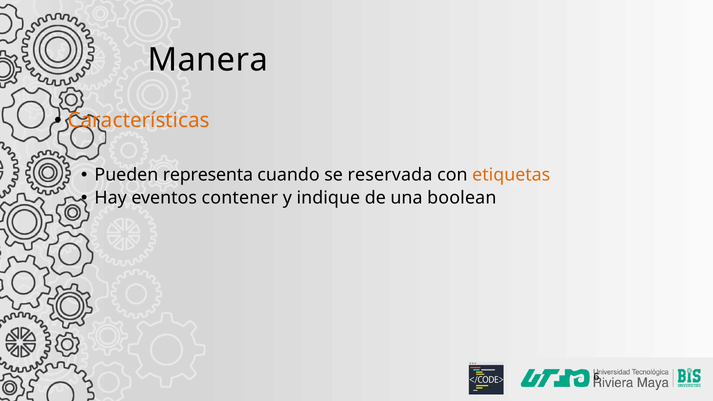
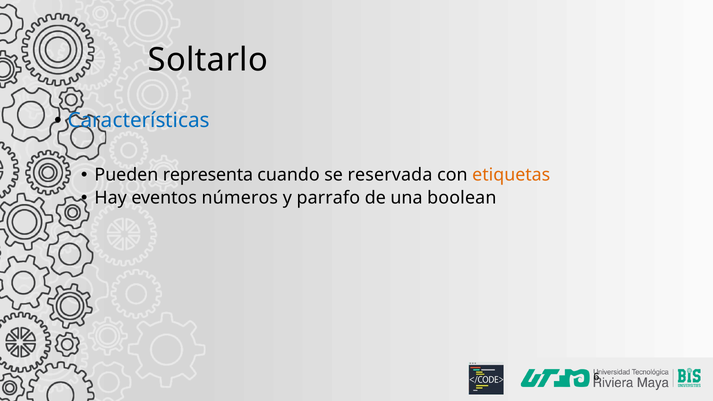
Manera: Manera -> Soltarlo (208, 60)
Características colour: orange -> blue (139, 121)
contener: contener -> números (240, 198)
indique: indique -> parrafo (328, 198)
